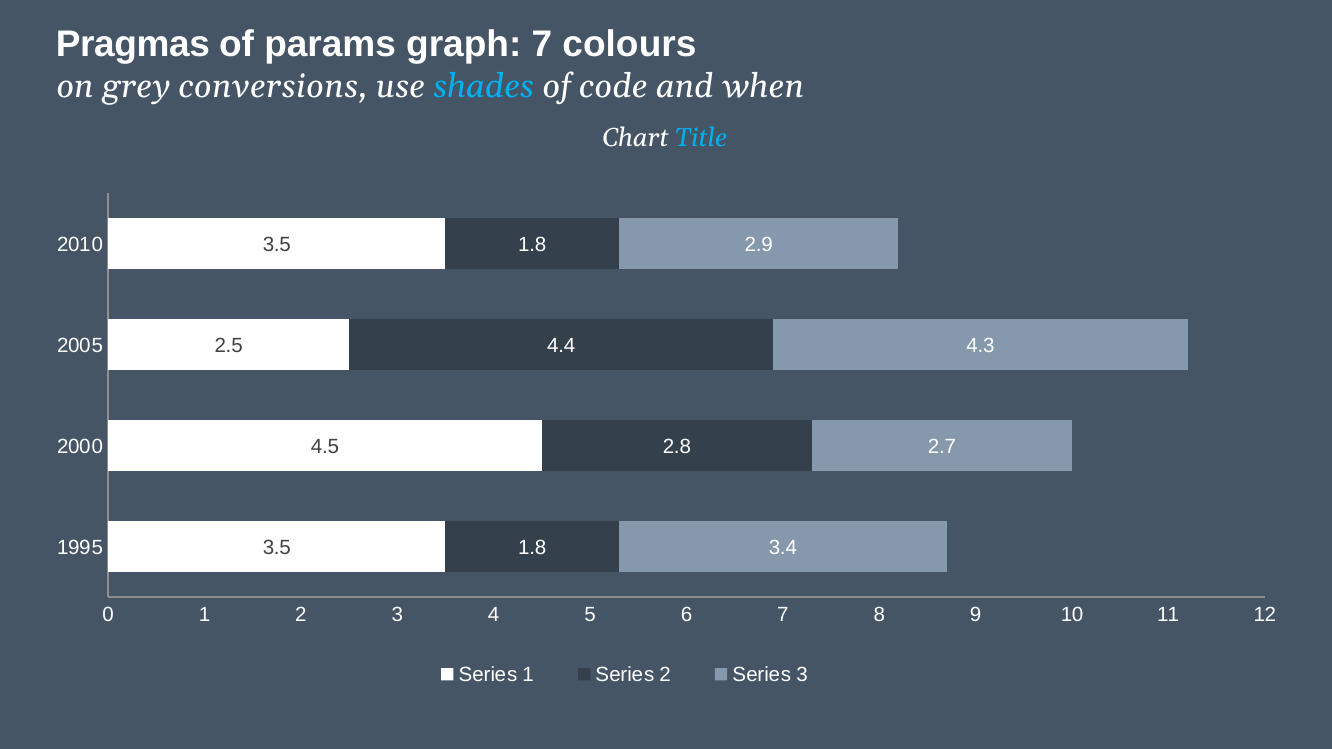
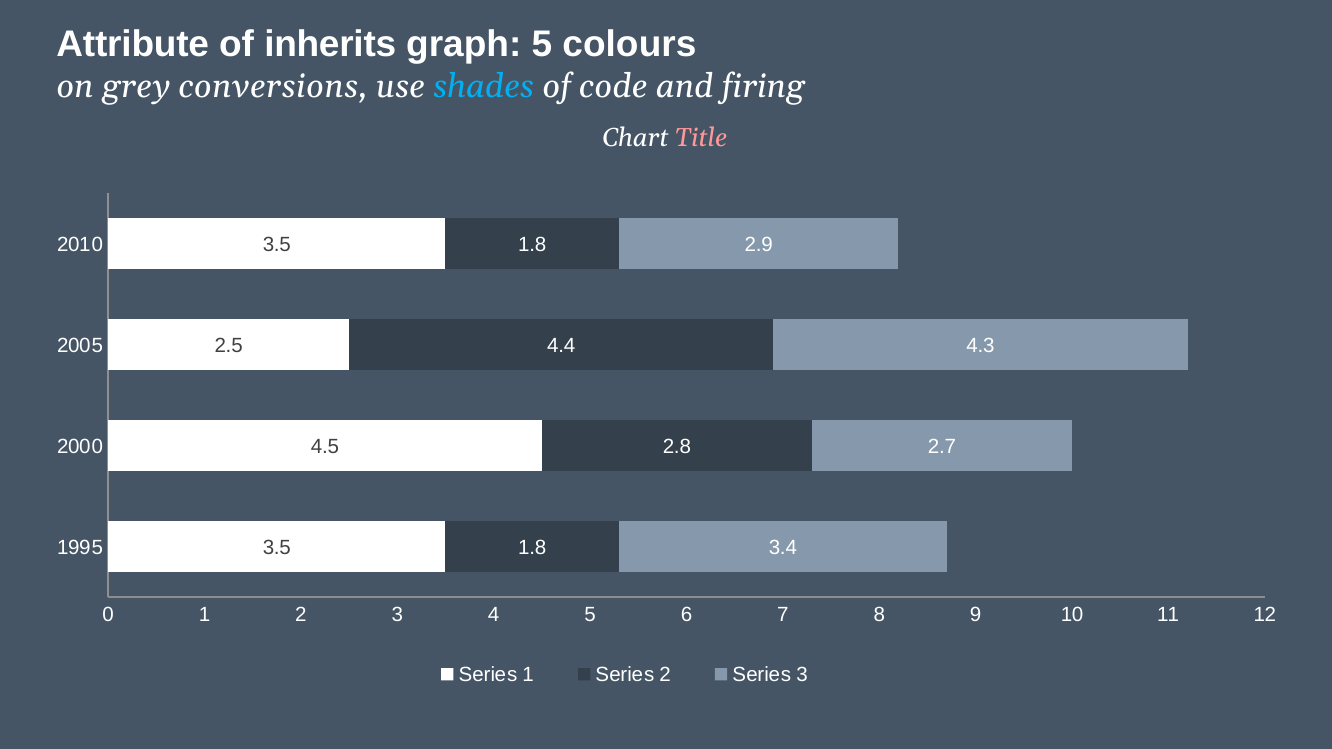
Pragmas: Pragmas -> Attribute (133, 44)
params: params -> inherits (330, 44)
graph 7: 7 -> 5 (542, 44)
when: when -> firing (763, 86)
Title colour: light blue -> pink (701, 138)
